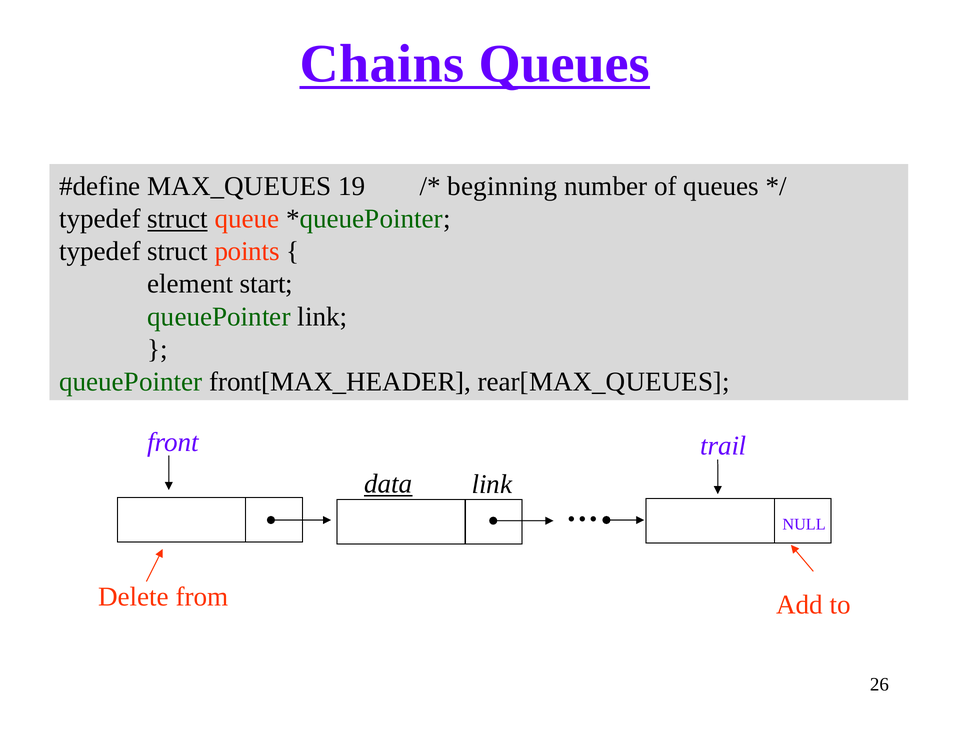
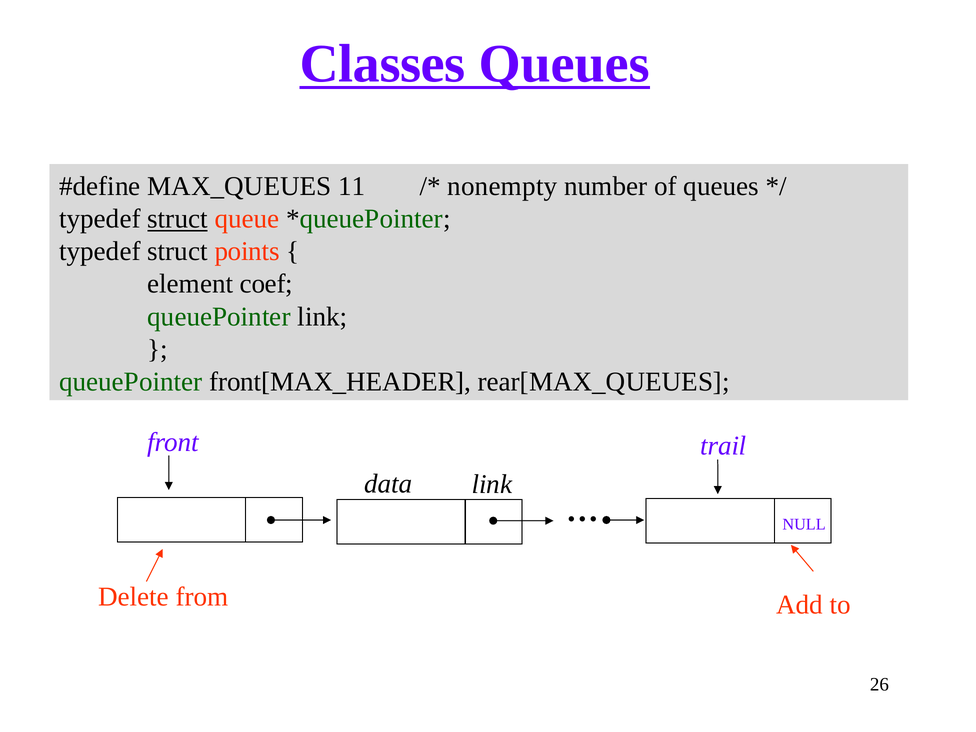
Chains: Chains -> Classes (383, 64)
19: 19 -> 11 (352, 186)
beginning: beginning -> nonempty (502, 186)
start: start -> coef (266, 284)
data underline: present -> none (388, 484)
